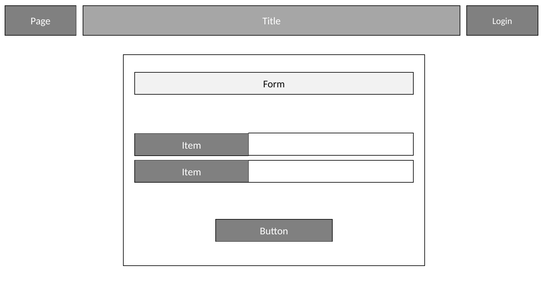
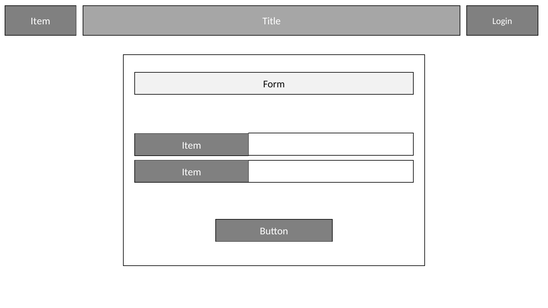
Page: Page -> Item (40, 21)
